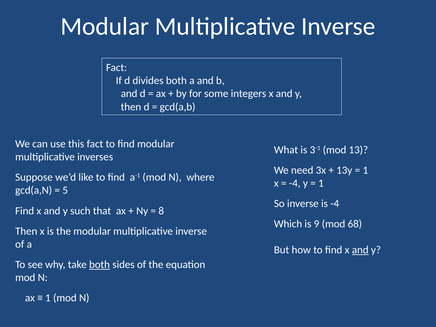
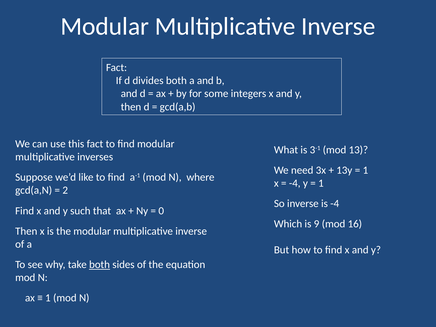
5: 5 -> 2 (65, 190)
8: 8 -> 0 (161, 211)
68: 68 -> 16 (355, 224)
and underline: present -> none (360, 250)
